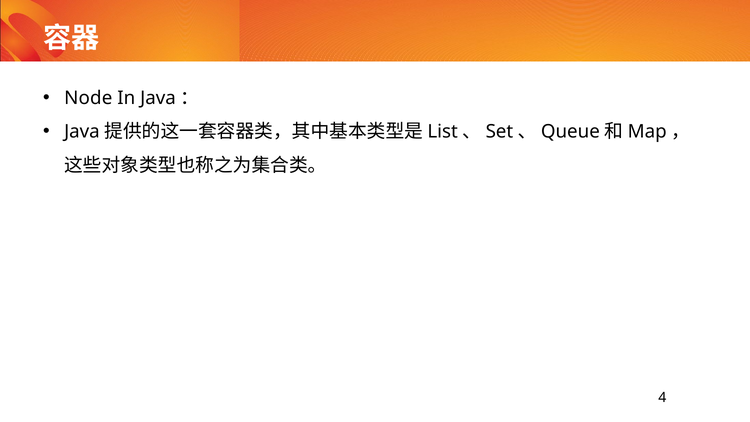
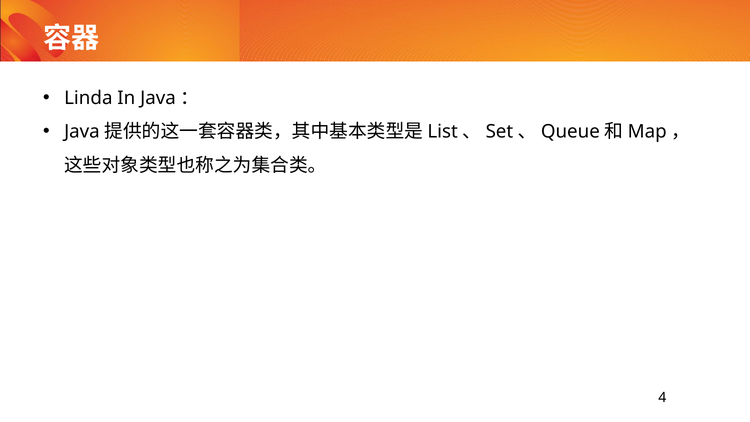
Node: Node -> Linda (88, 98)
